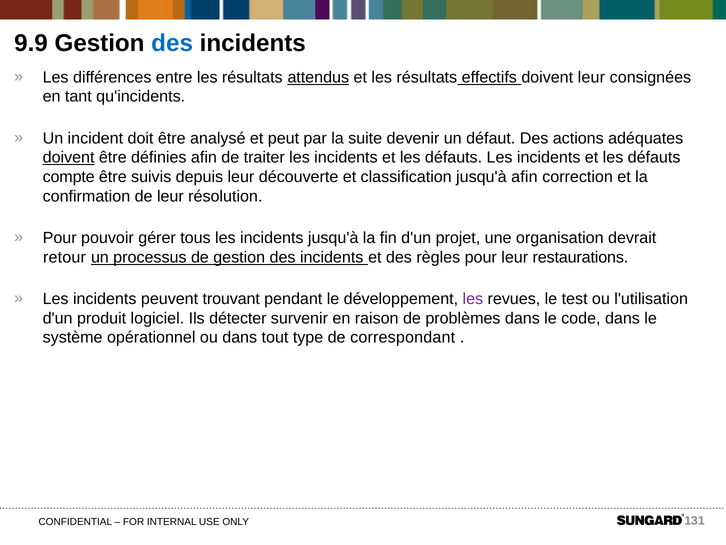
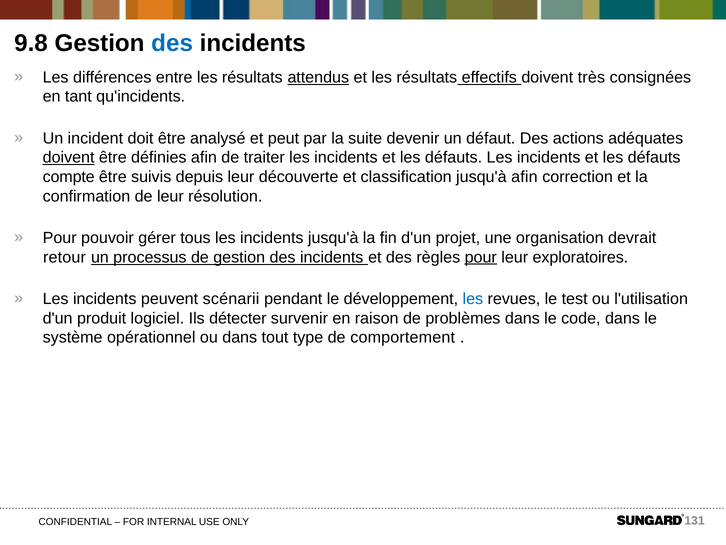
9.9: 9.9 -> 9.8 (31, 43)
doivent leur: leur -> très (591, 77)
pour underline: none -> present (481, 257)
restaurations: restaurations -> exploratoires (580, 257)
trouvant: trouvant -> scénarii (231, 299)
les colour: purple -> blue (473, 299)
correspondant: correspondant -> comportement (403, 337)
